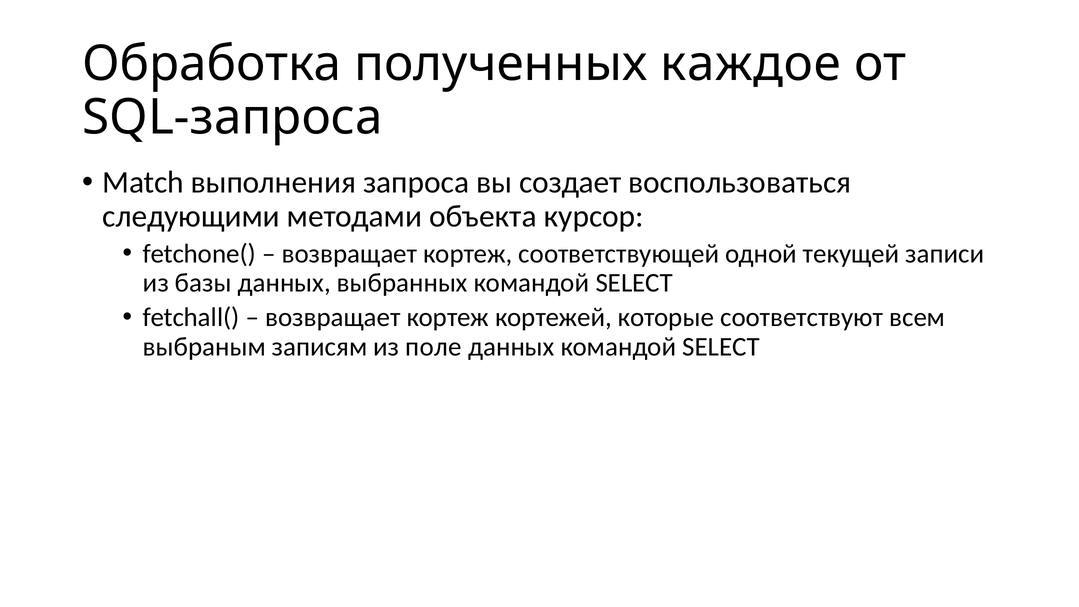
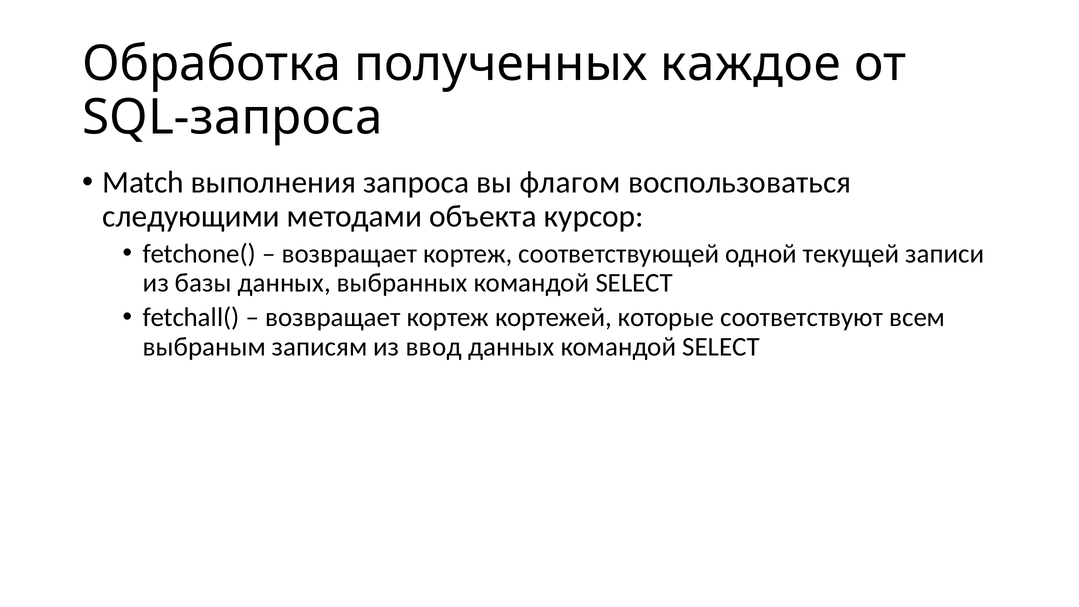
создает: создает -> флагом (570, 182)
поле: поле -> ввод (434, 347)
